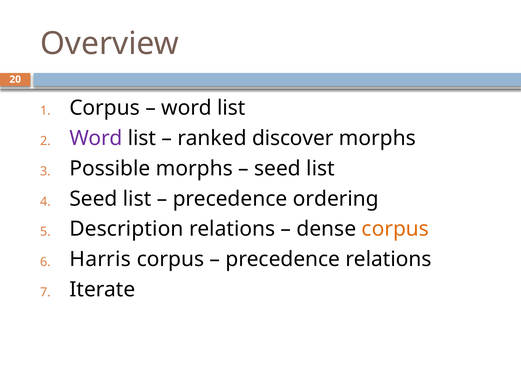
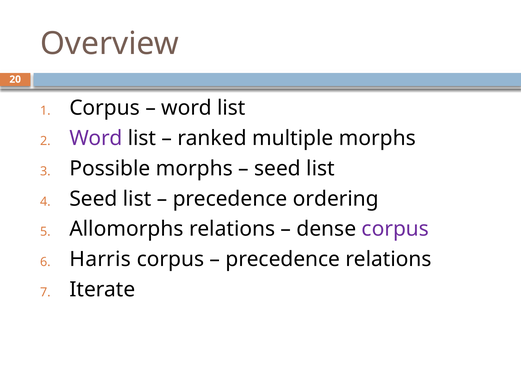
discover: discover -> multiple (293, 138)
Description: Description -> Allomorphs (126, 229)
corpus colour: orange -> purple (395, 229)
